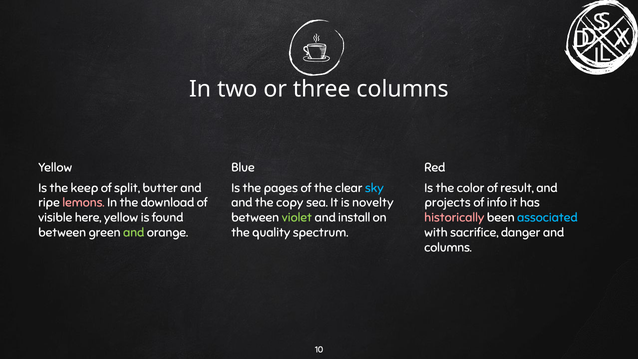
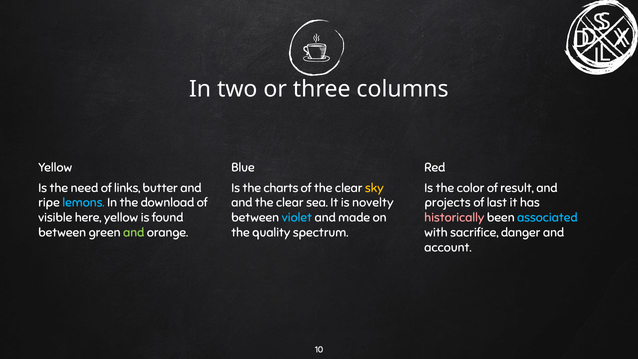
keep: keep -> need (84, 188)
split: split -> links (127, 188)
pages: pages -> charts (281, 188)
sky colour: light blue -> yellow (374, 188)
lemons colour: pink -> light blue (83, 203)
and the copy: copy -> clear (290, 203)
info: info -> last (497, 203)
violet colour: light green -> light blue (297, 218)
install: install -> made (354, 218)
columns: columns -> account (448, 247)
